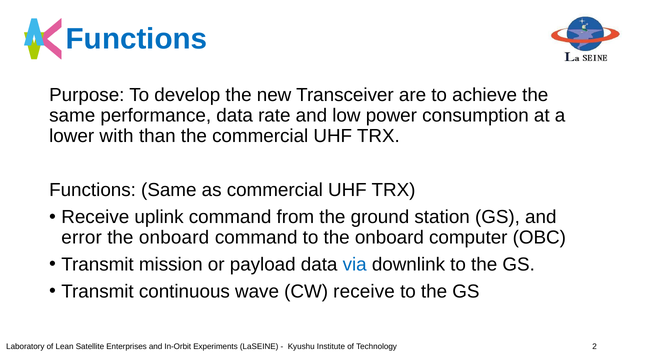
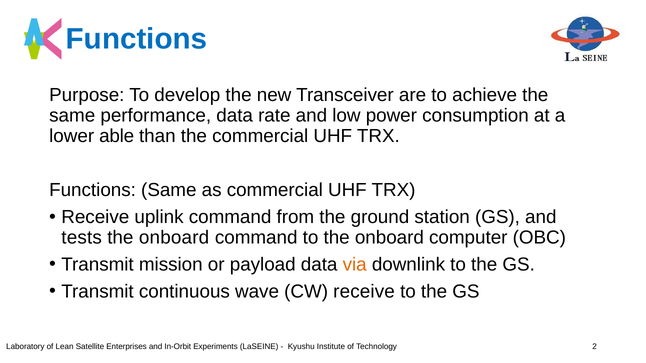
with: with -> able (117, 136)
error: error -> tests (82, 238)
via colour: blue -> orange (355, 265)
